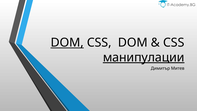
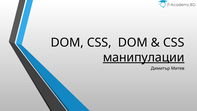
DOM underline: present -> none (67, 43)
